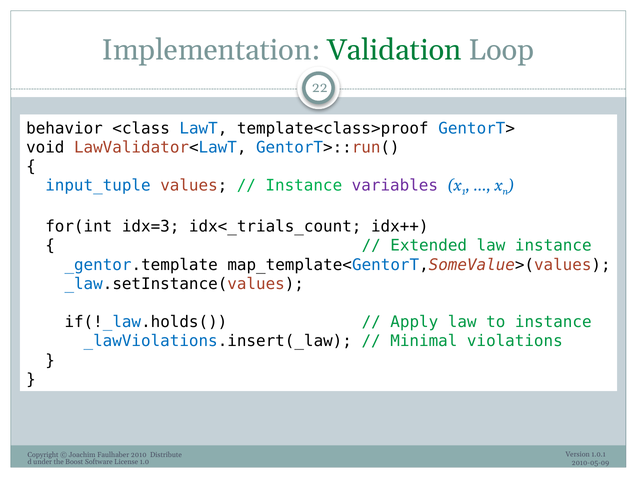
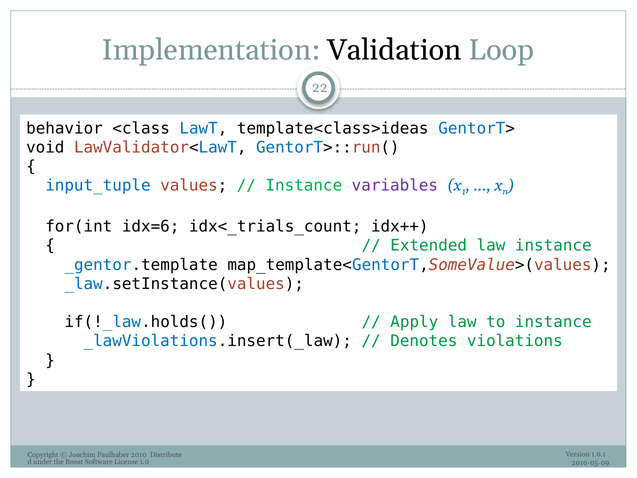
Validation colour: green -> black (394, 50)
template<class>proof: template<class>proof -> template<class>ideas (333, 128)
idx=3: idx=3 -> idx=6 (151, 226)
Minimal: Minimal -> Denotes (424, 341)
